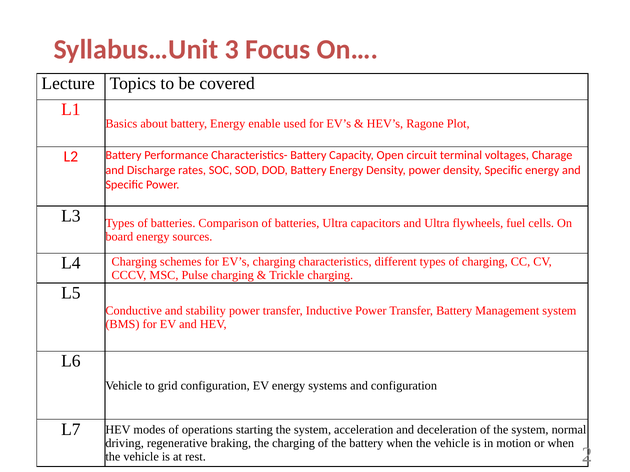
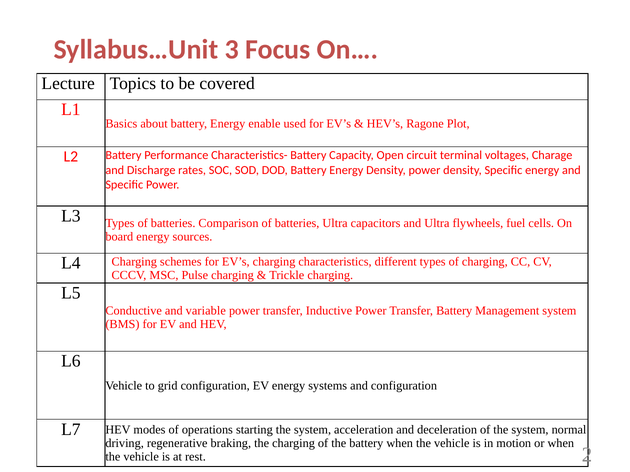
stability: stability -> variable (206, 311)
